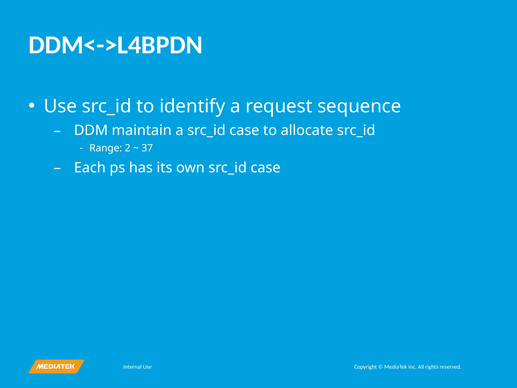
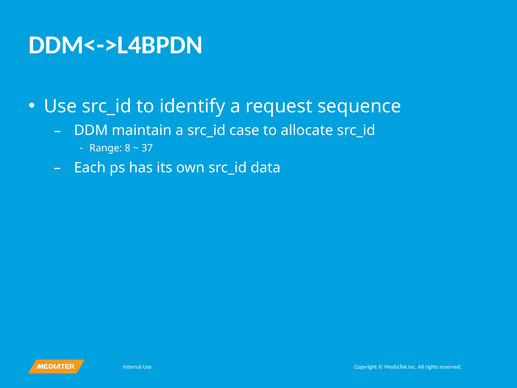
2: 2 -> 8 (128, 148)
own src_id case: case -> data (266, 168)
